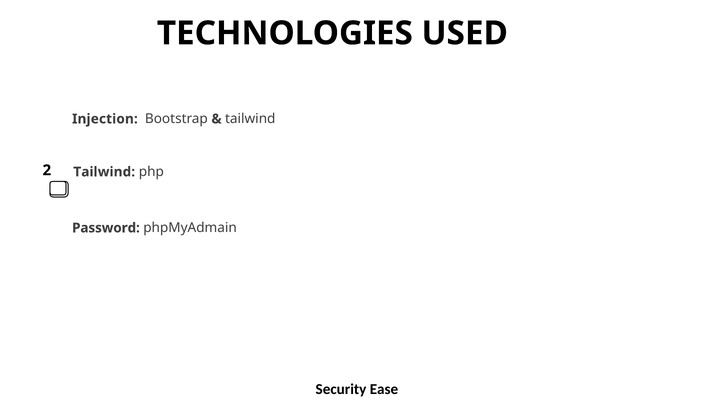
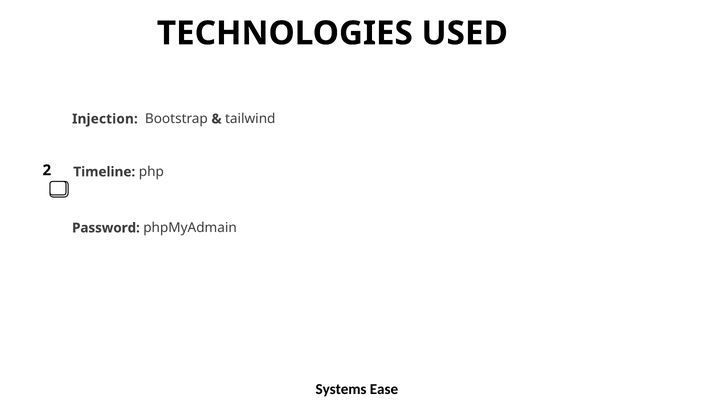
Tailwind: Tailwind -> Timeline (104, 172)
Security: Security -> Systems (341, 389)
